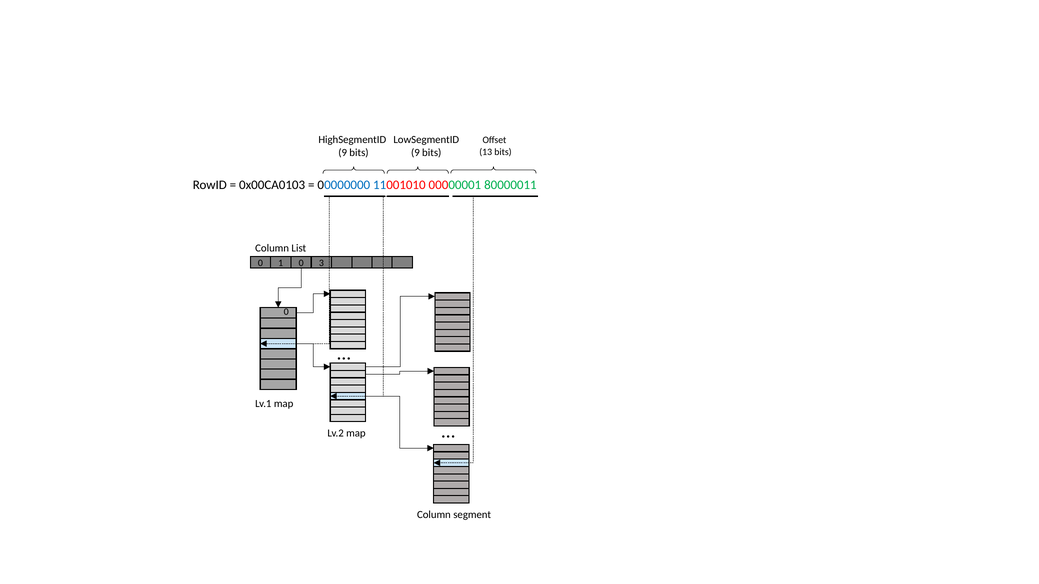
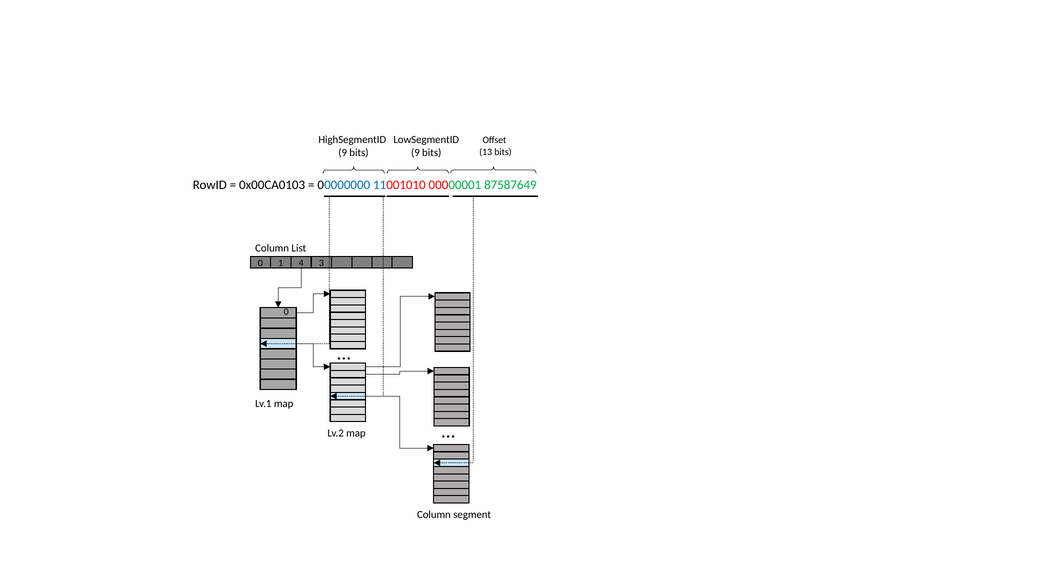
80000011: 80000011 -> 87587649 (510, 185)
1 0: 0 -> 4 (301, 263)
